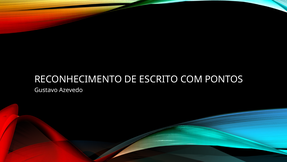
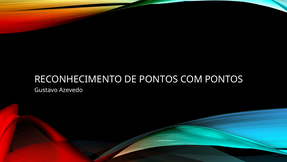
DE ESCRITO: ESCRITO -> PONTOS (159, 79)
